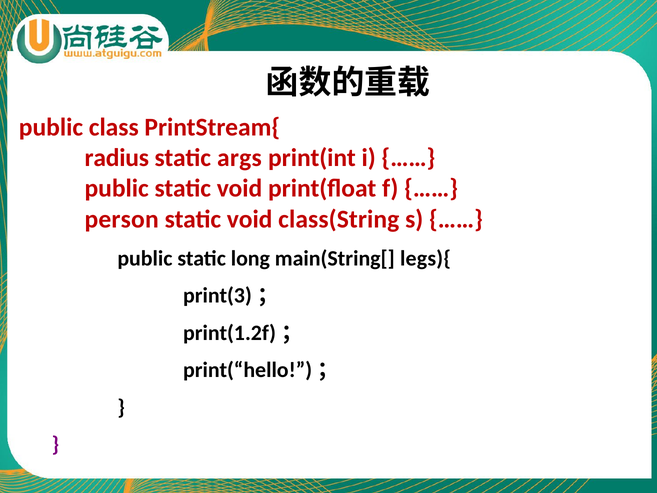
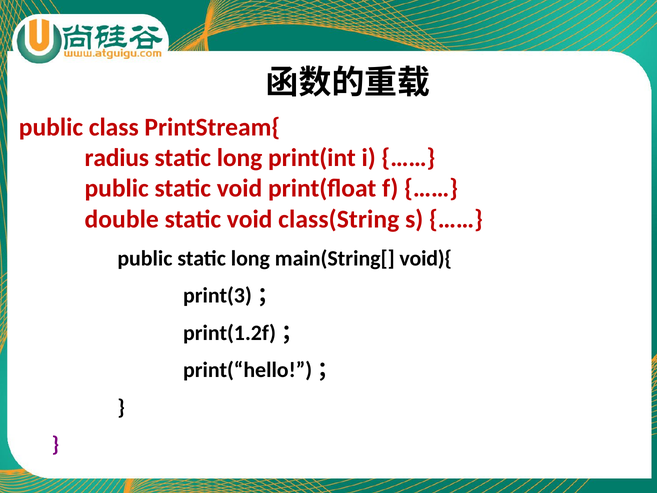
args: args -> long (240, 158)
person: person -> double (122, 219)
legs){: legs){ -> void){ (426, 258)
